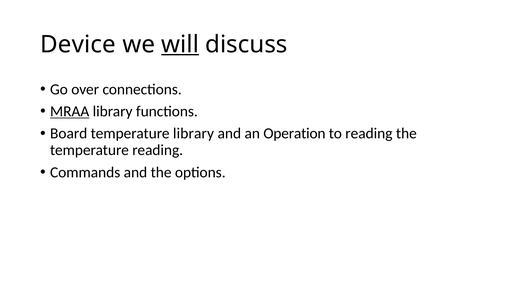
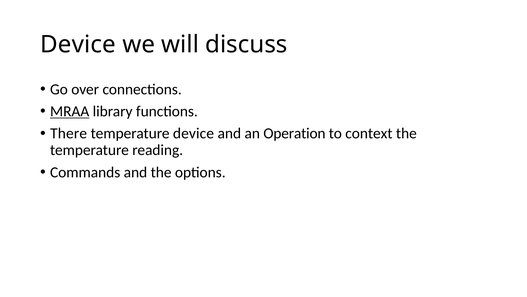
will underline: present -> none (180, 44)
Board: Board -> There (69, 133)
temperature library: library -> device (193, 133)
to reading: reading -> context (369, 133)
